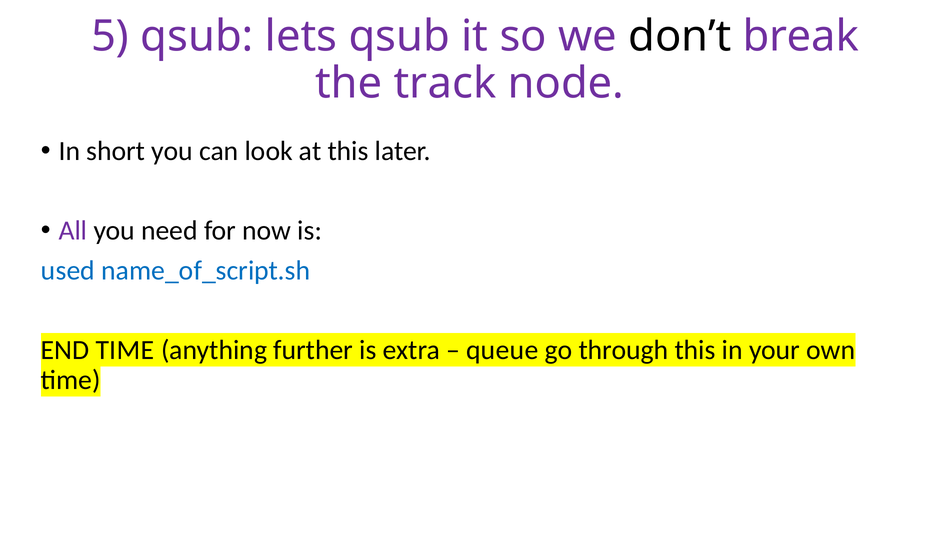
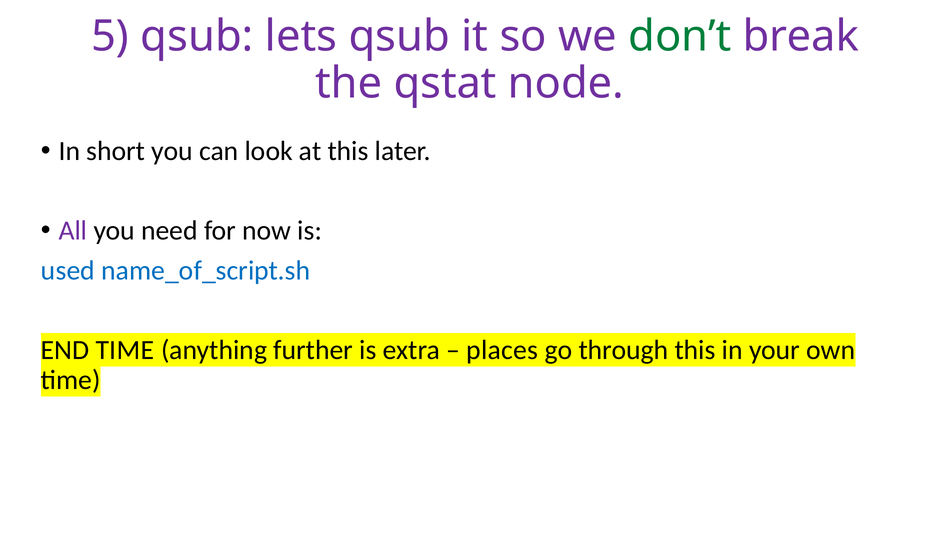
don’t colour: black -> green (680, 36)
track: track -> qstat (445, 84)
queue: queue -> places (502, 350)
